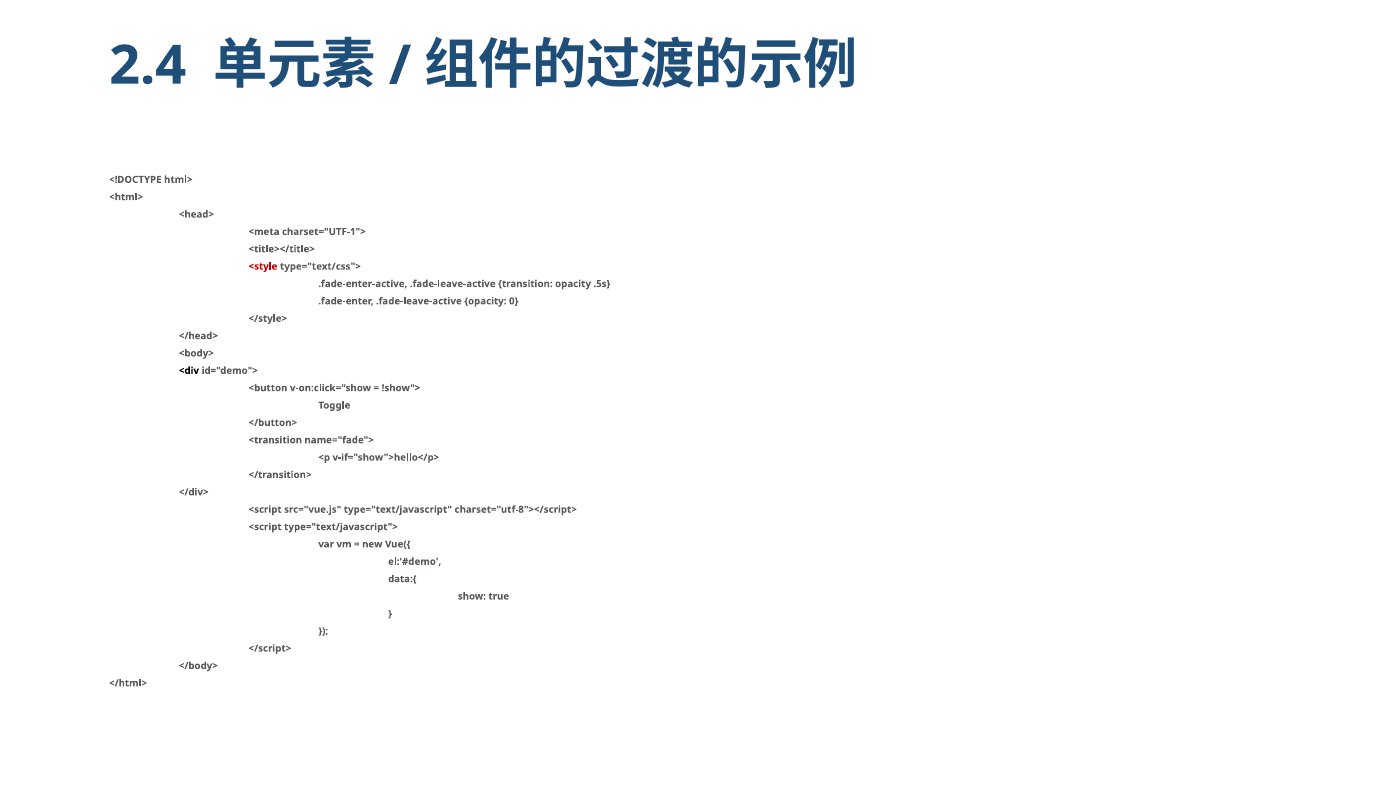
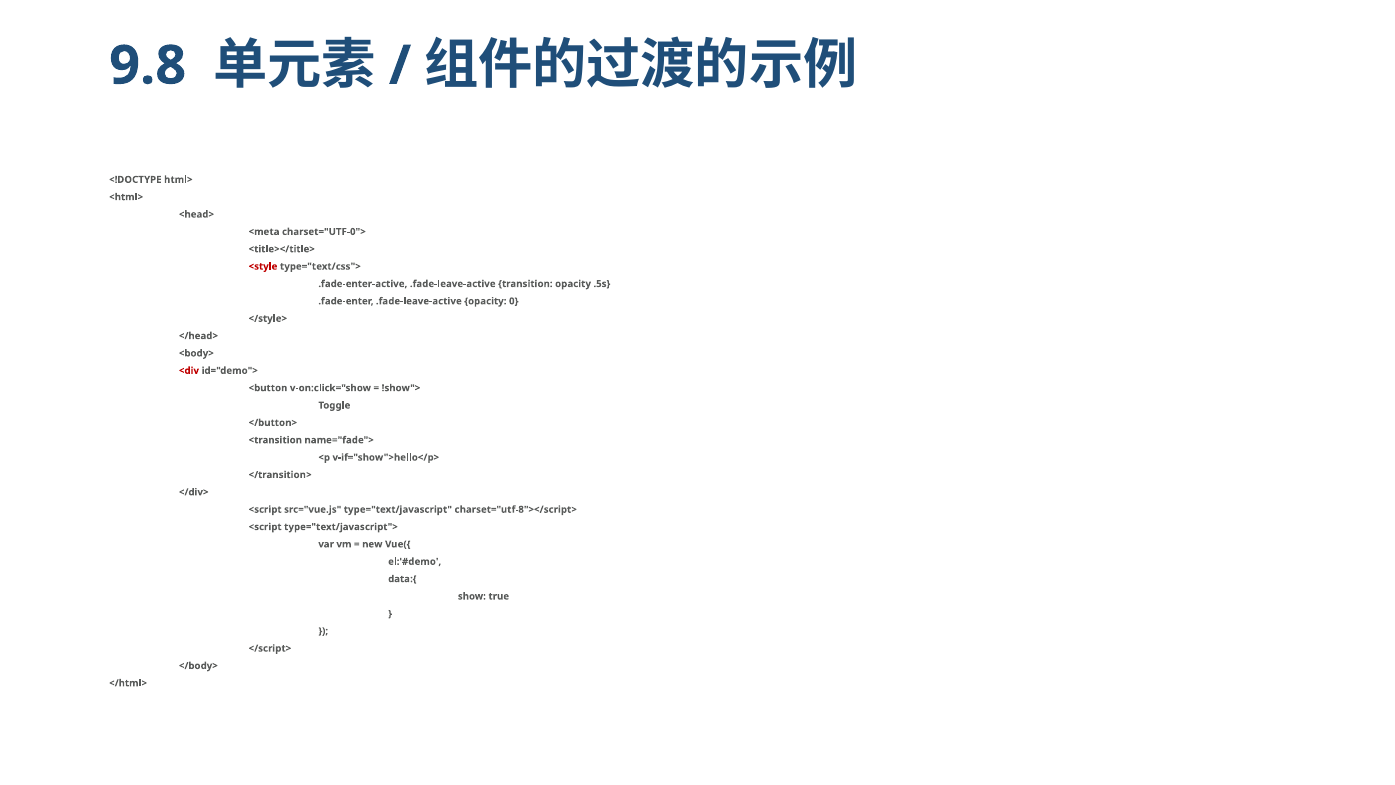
2.4: 2.4 -> 9.8 (148, 66)
charset="UTF-1">: charset="UTF-1"> -> charset="UTF-0"> (324, 232)
<div colour: black -> red (189, 370)
